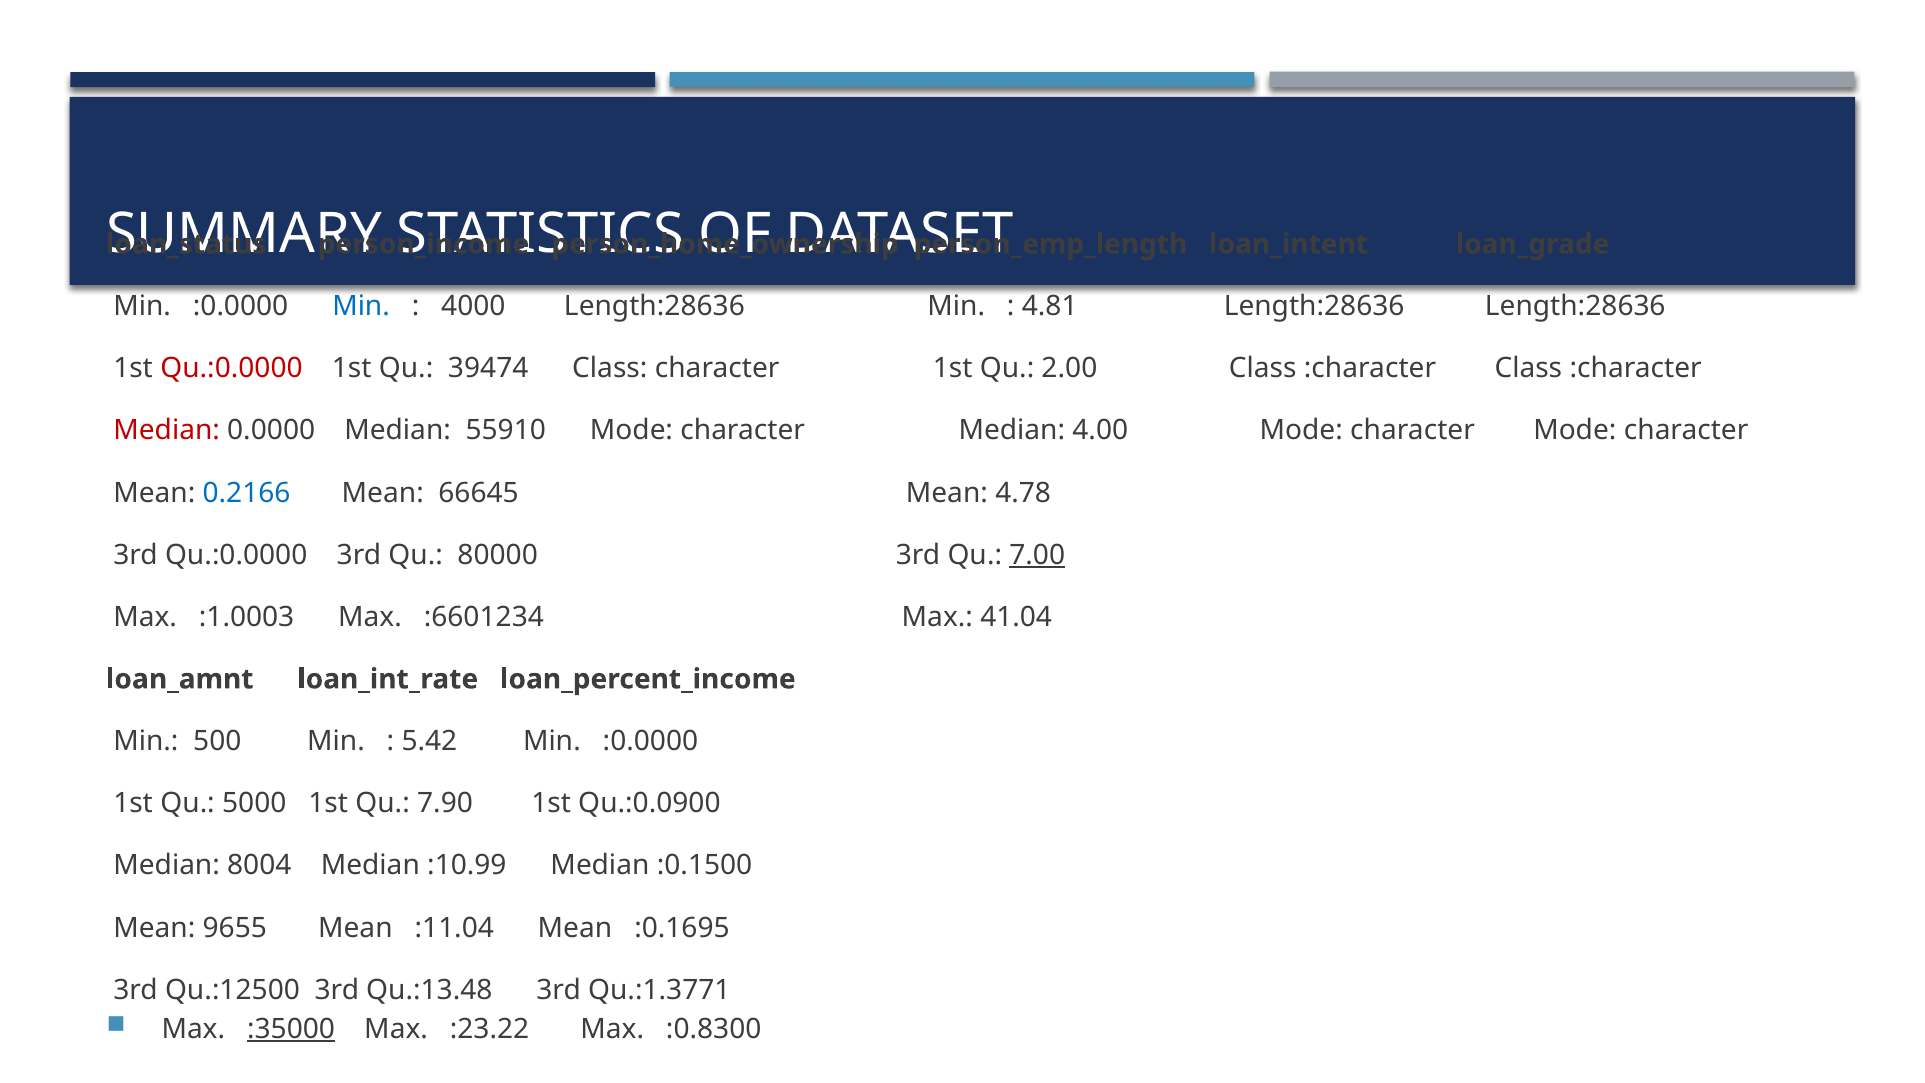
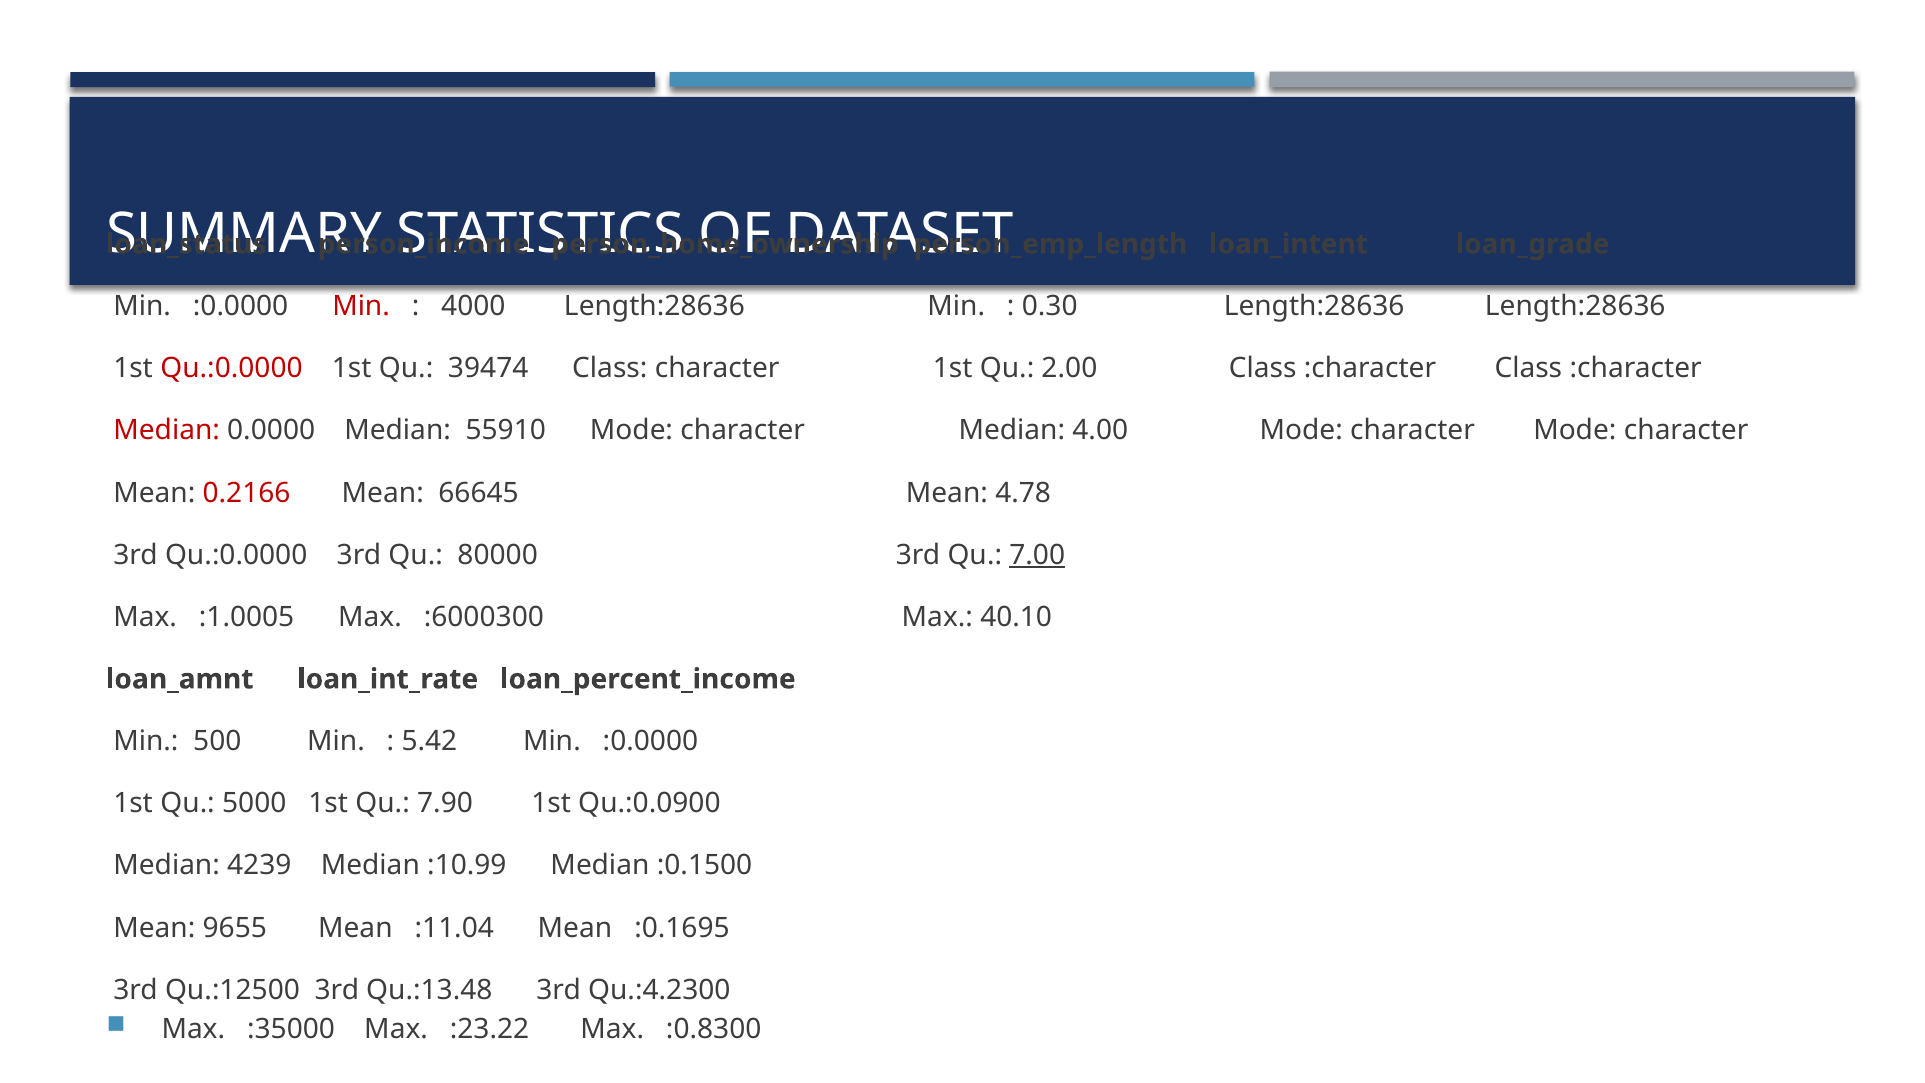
Min colour: blue -> red (361, 306)
4.81: 4.81 -> 0.30 (1050, 306)
0.2166 colour: blue -> red (247, 493)
:1.0003: :1.0003 -> :1.0005 (247, 617)
:6601234: :6601234 -> :6000300 (484, 617)
41.04: 41.04 -> 40.10 (1016, 617)
8004: 8004 -> 4239 (259, 865)
Qu.:1.3771: Qu.:1.3771 -> Qu.:4.2300 (659, 990)
:35000 underline: present -> none (291, 1029)
